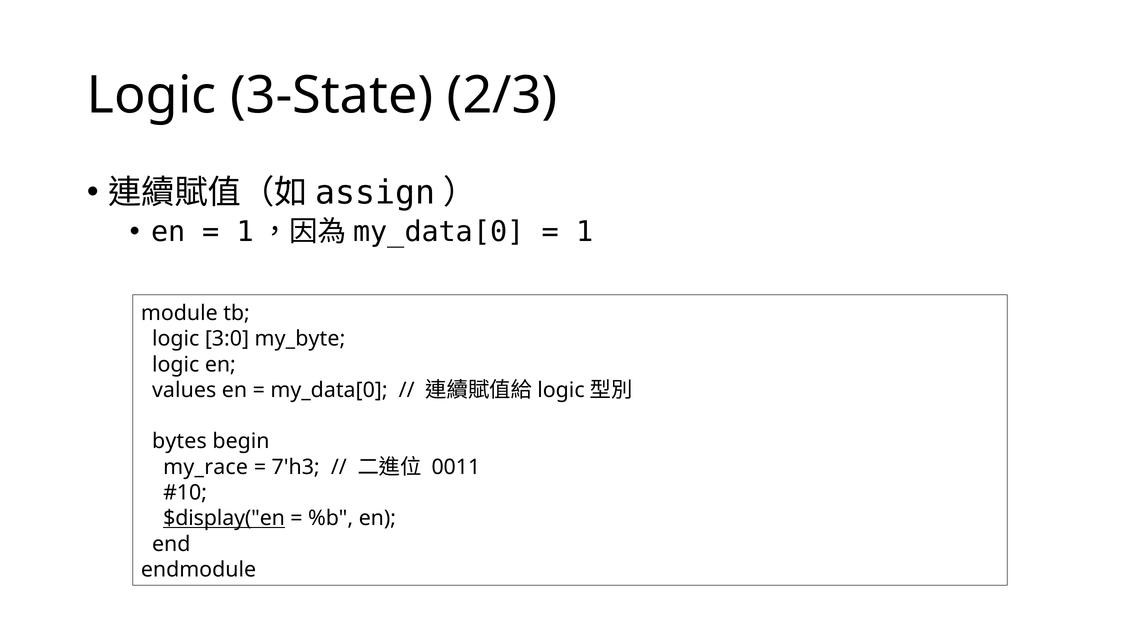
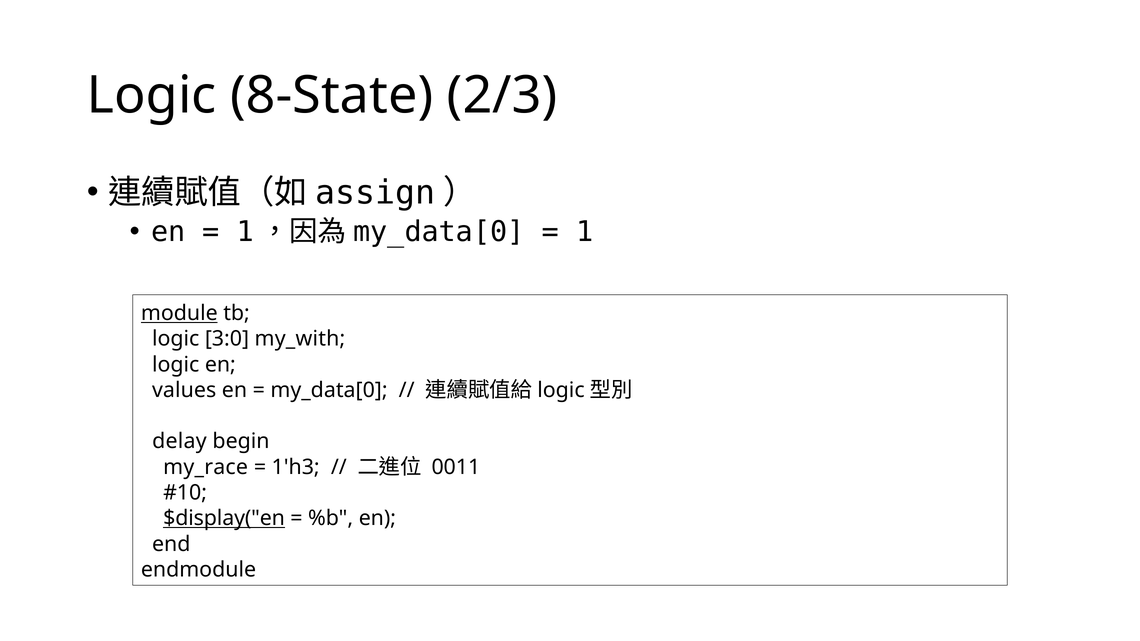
3-State: 3-State -> 8-State (332, 96)
module underline: none -> present (179, 313)
my_byte: my_byte -> my_with (300, 339)
bytes: bytes -> delay (179, 442)
7'h3: 7'h3 -> 1'h3 (296, 467)
